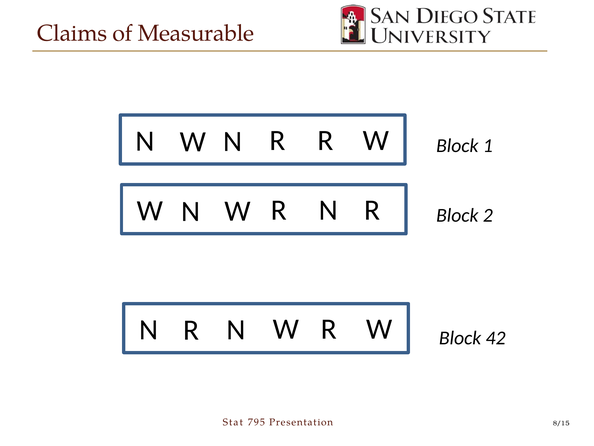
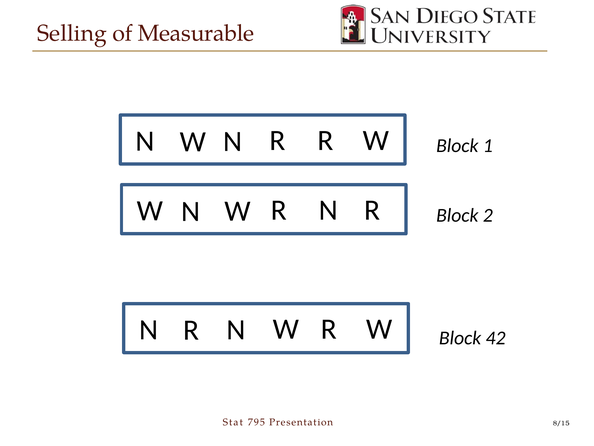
Claims: Claims -> Selling (72, 33)
